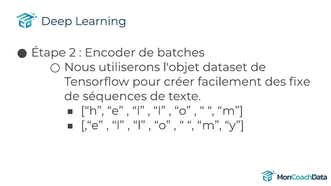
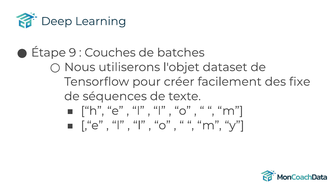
2: 2 -> 9 (73, 53)
Encoder: Encoder -> Couches (110, 53)
